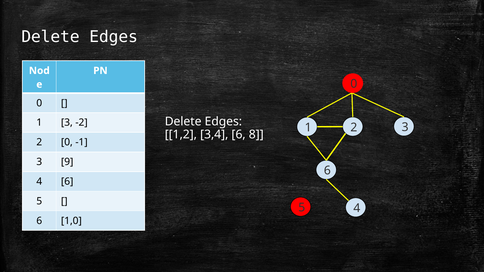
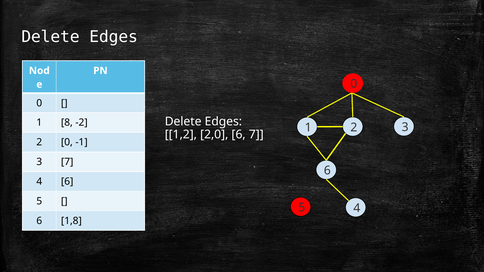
1 3: 3 -> 8 (67, 123)
3,4: 3,4 -> 2,0 (214, 135)
6 8: 8 -> 7 (256, 135)
3 9: 9 -> 7 (67, 162)
1,0: 1,0 -> 1,8 (71, 221)
